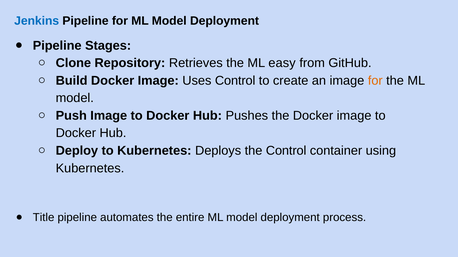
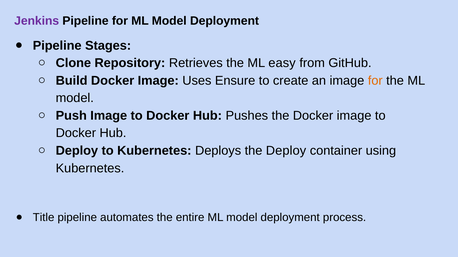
Jenkins colour: blue -> purple (37, 21)
Uses Control: Control -> Ensure (235, 81)
the Control: Control -> Deploy (286, 151)
